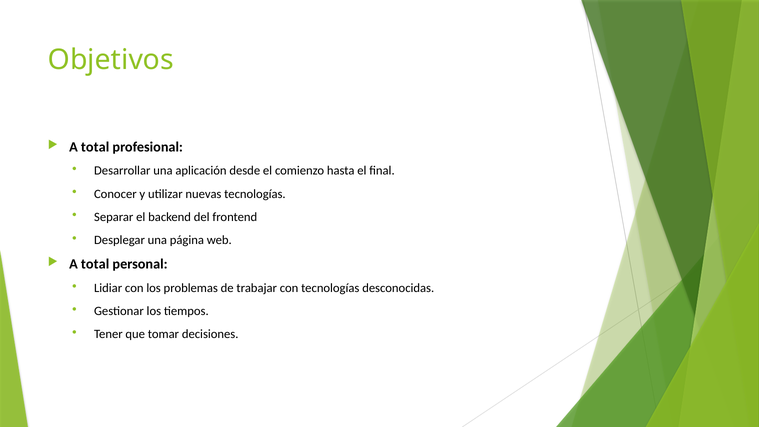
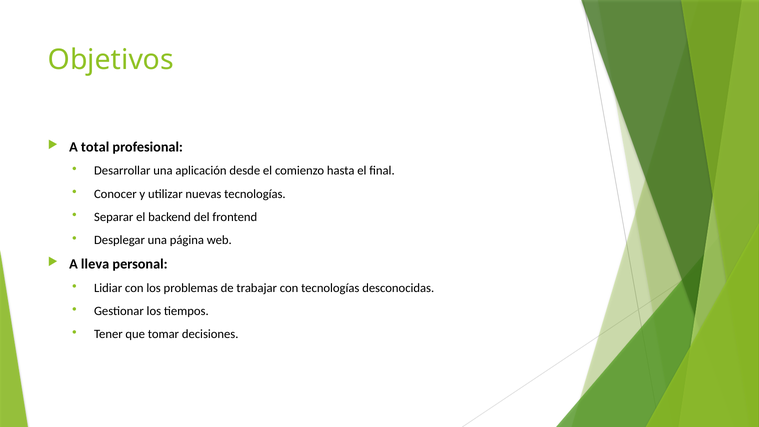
total: total -> lleva (95, 264)
